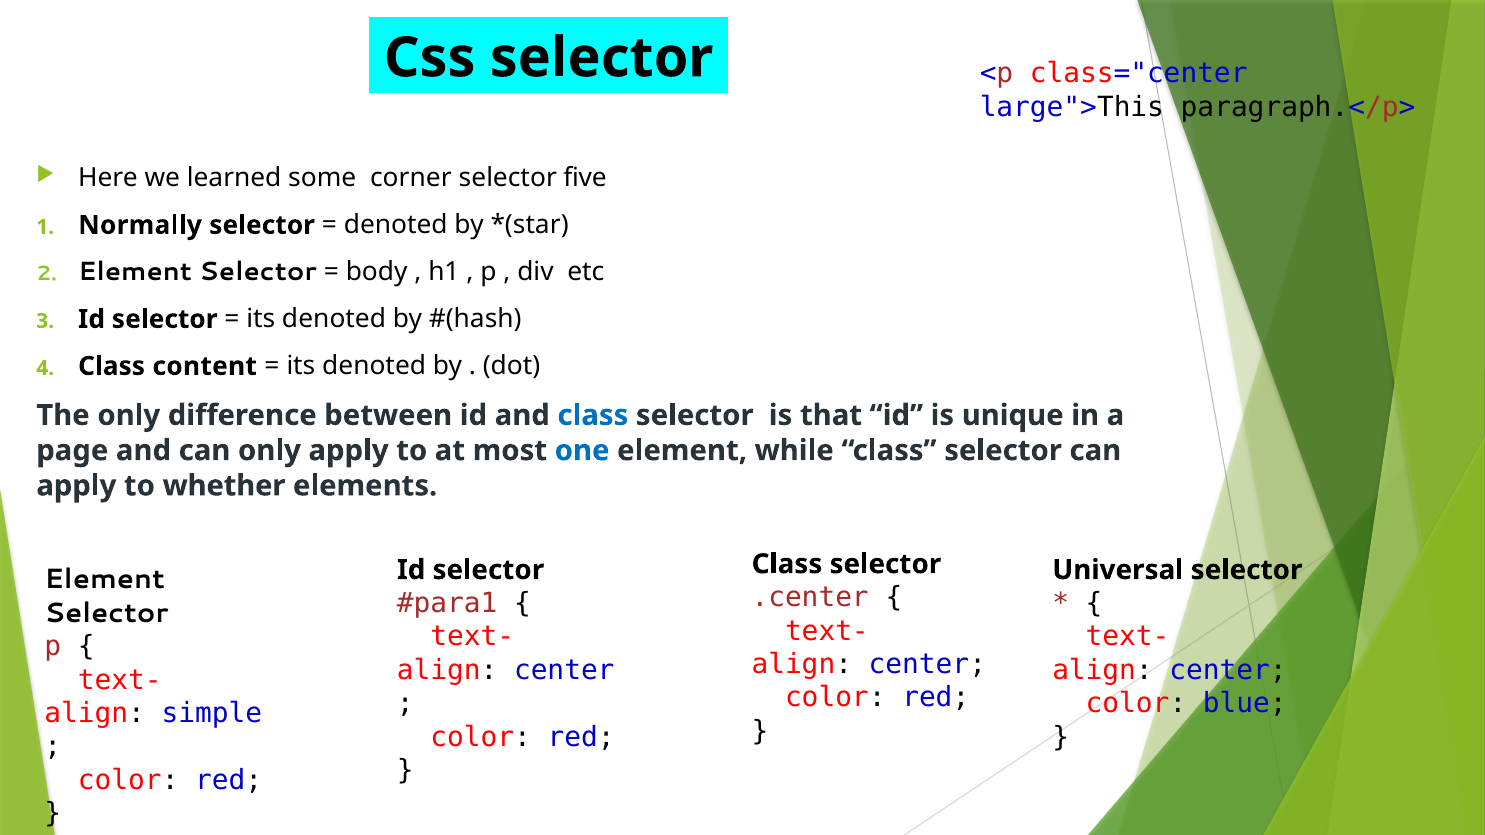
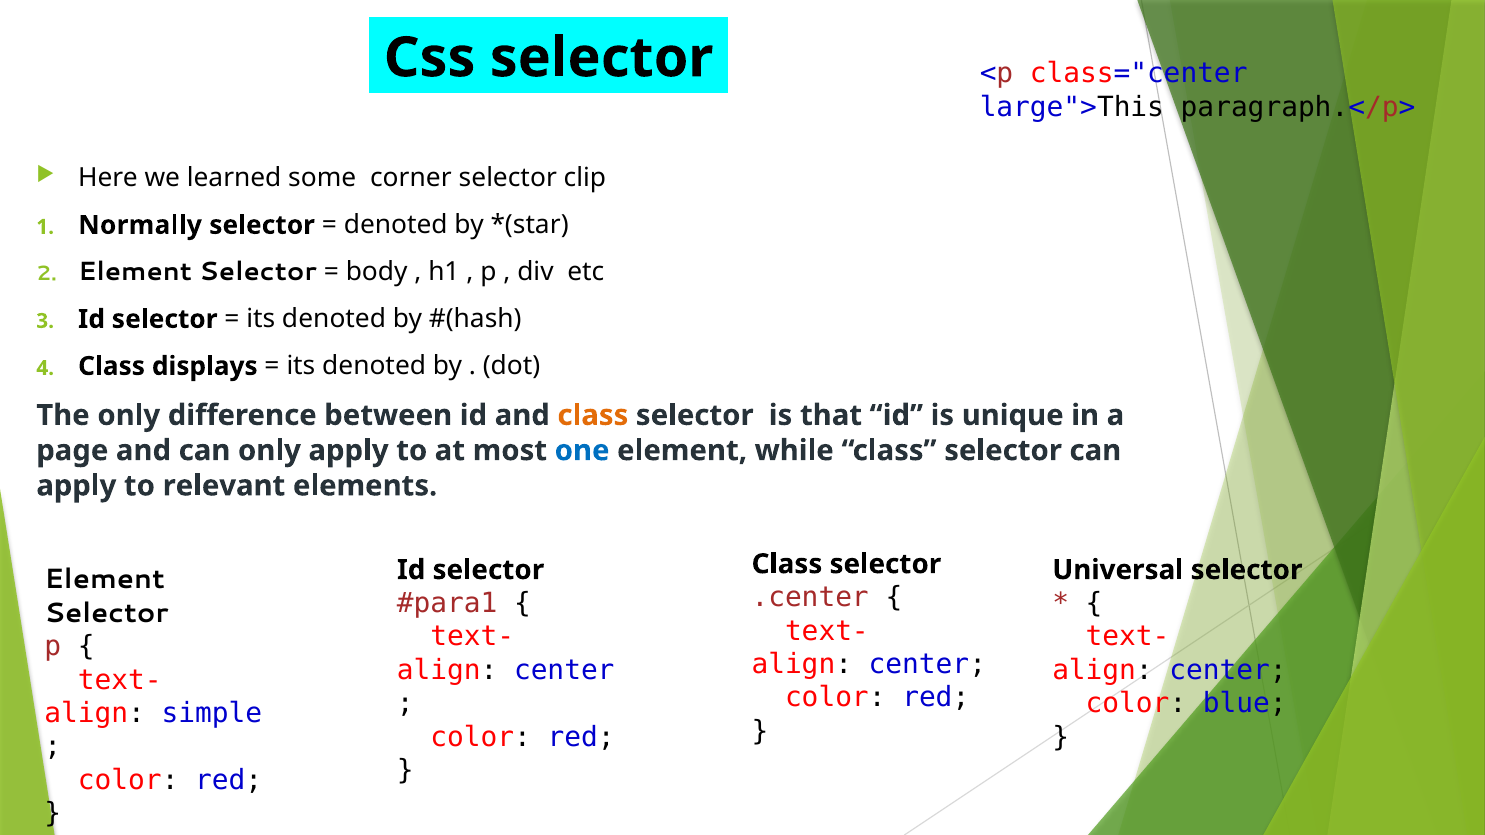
five: five -> clip (585, 178)
content: content -> displays (205, 366)
class colour: blue -> orange (593, 415)
whether: whether -> relevant (224, 486)
